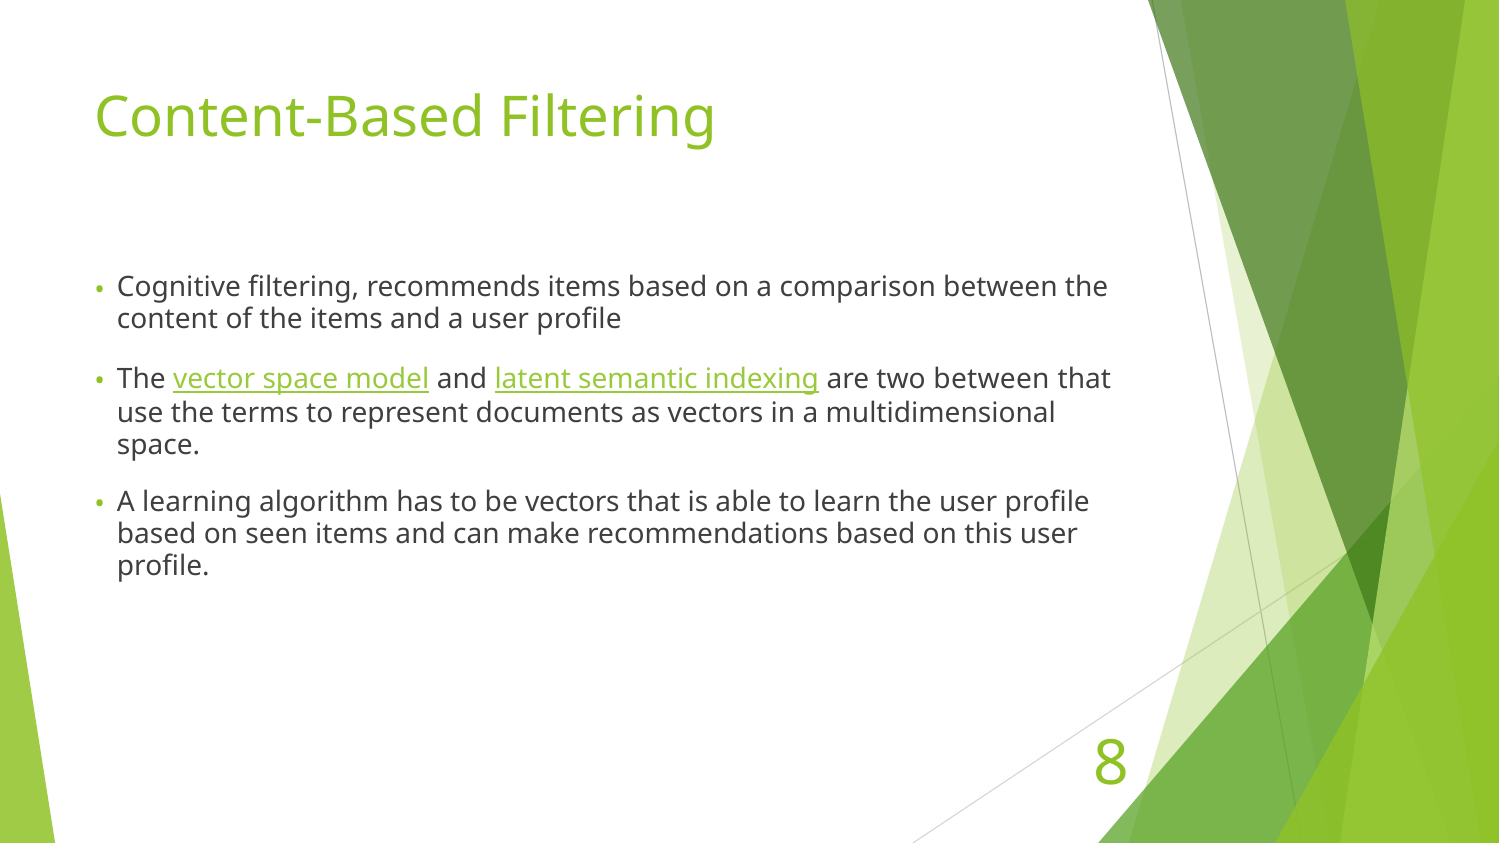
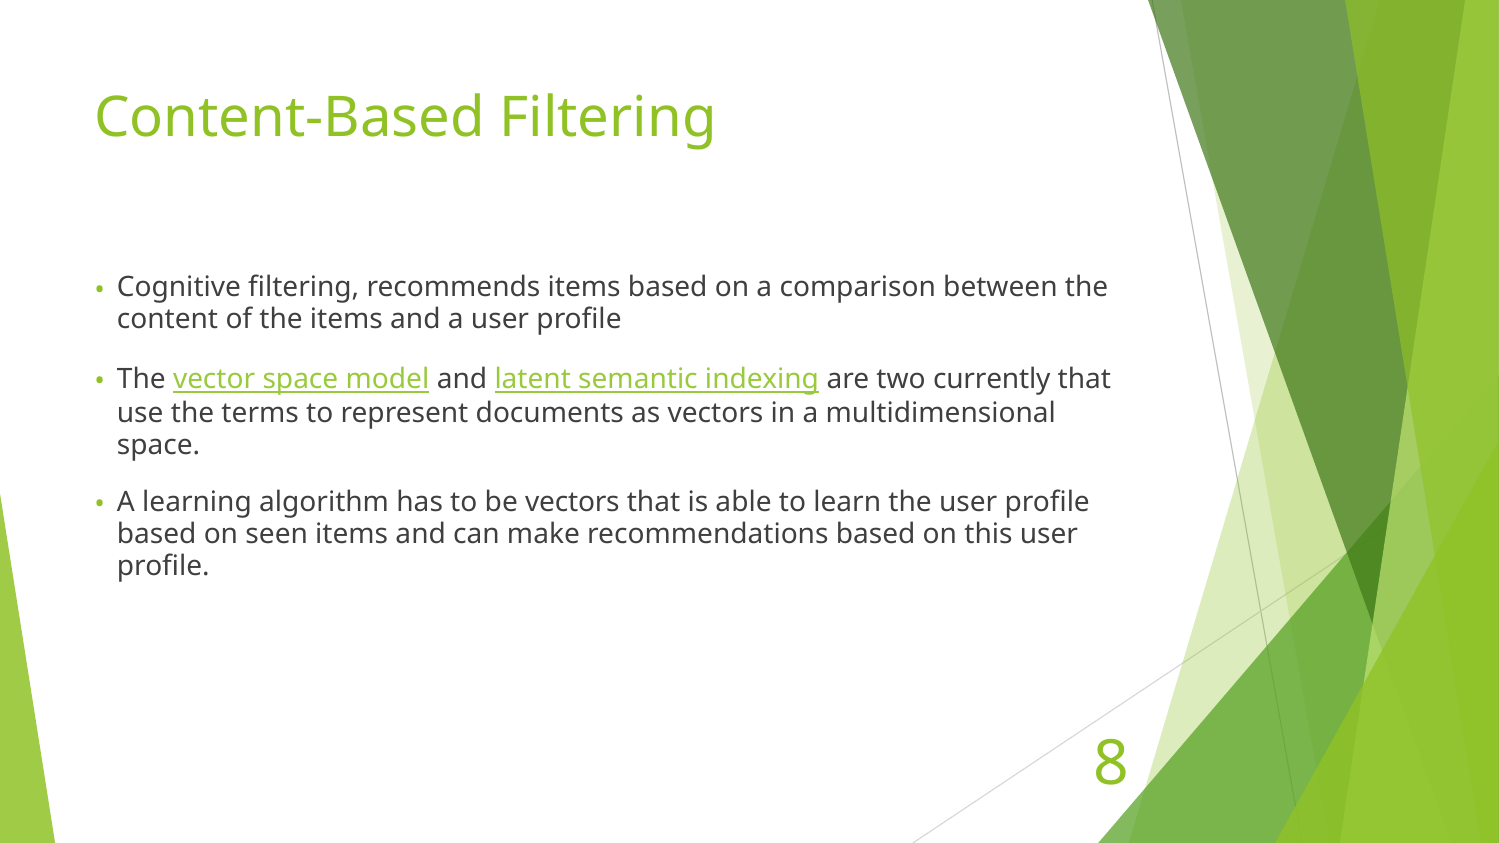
two between: between -> currently (992, 379)
